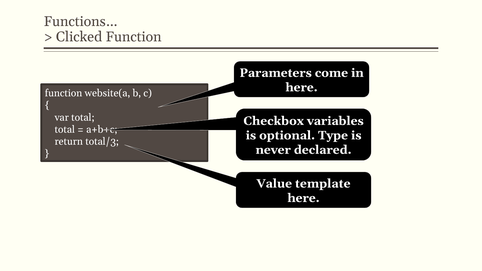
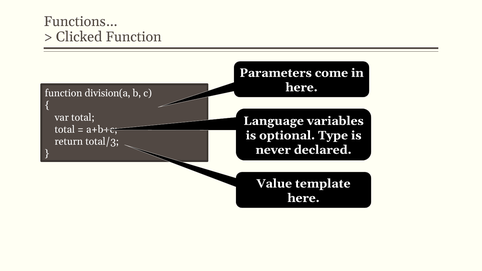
website(a: website(a -> division(a (108, 93)
Checkbox: Checkbox -> Language (274, 121)
